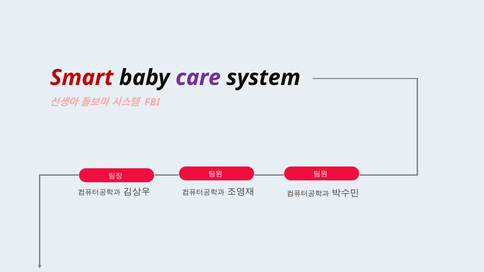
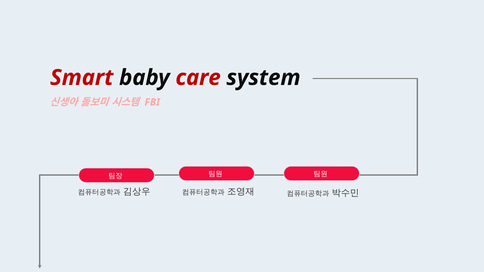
care colour: purple -> red (198, 78)
